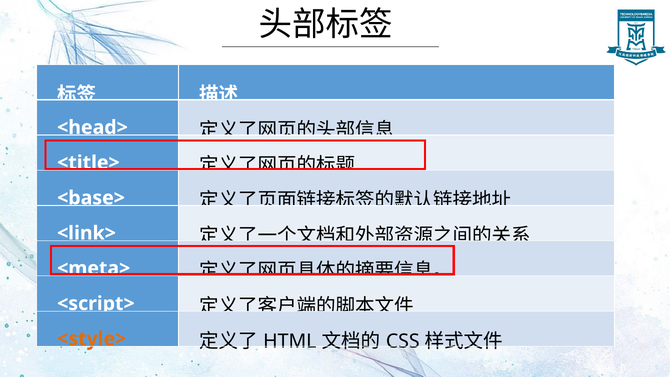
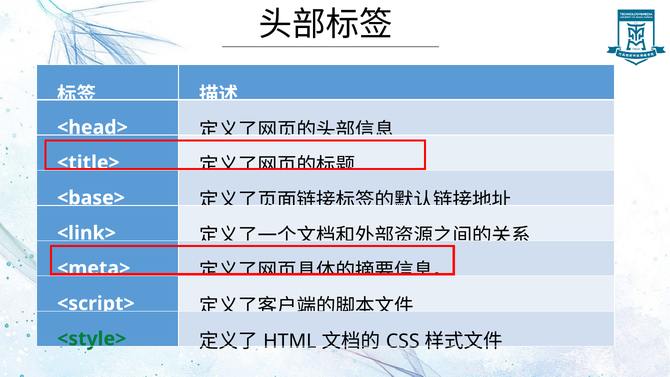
<style> colour: orange -> green (92, 339)
